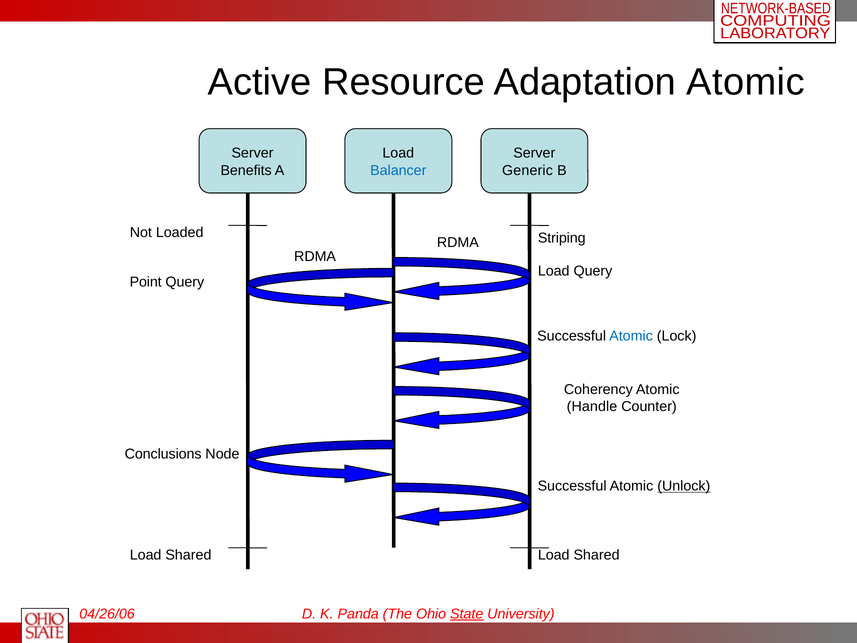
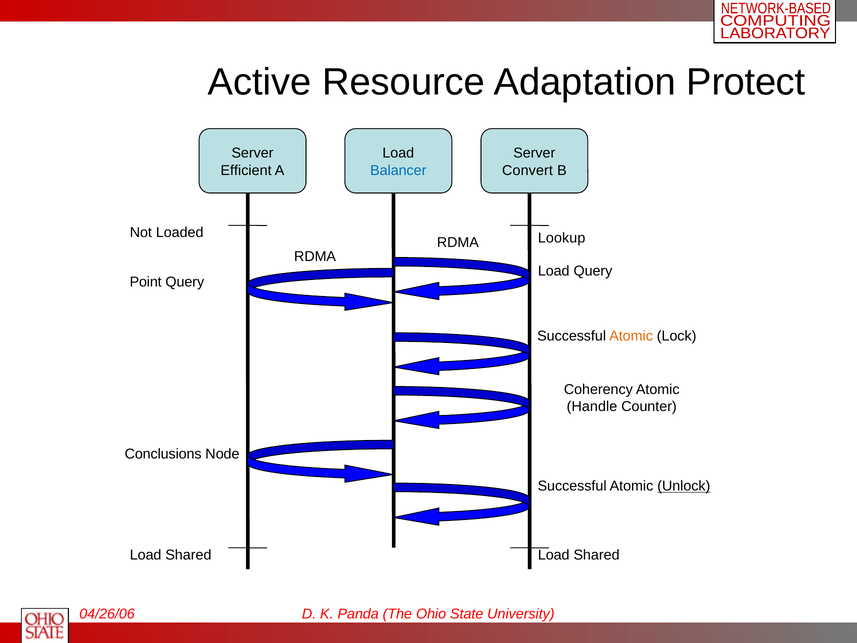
Adaptation Atomic: Atomic -> Protect (746, 82)
Benefits: Benefits -> Efficient (246, 170)
Generic: Generic -> Convert (528, 170)
Striping: Striping -> Lookup (562, 238)
Atomic colour: blue -> orange (631, 336)
State underline: present -> none (467, 614)
